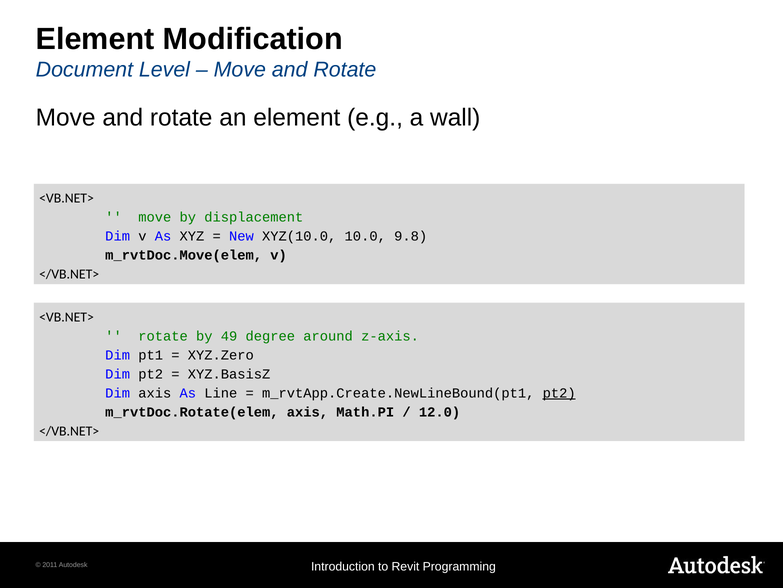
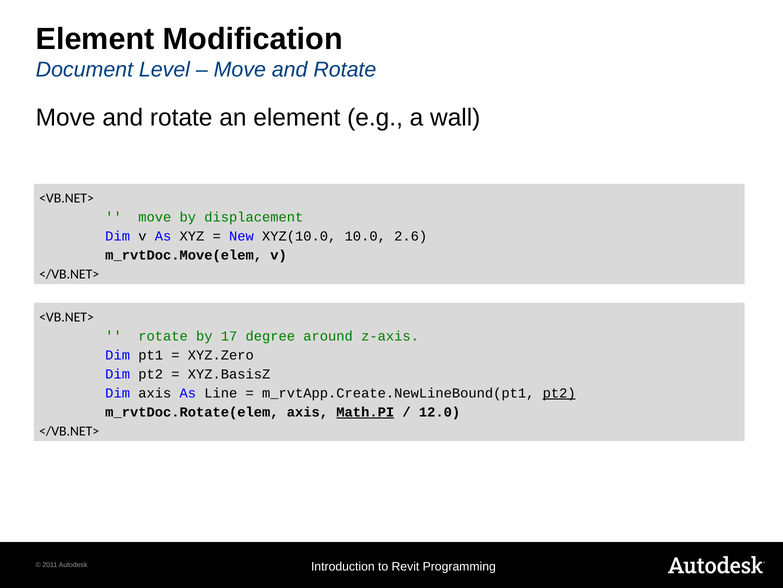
9.8: 9.8 -> 2.6 (411, 236)
49: 49 -> 17 (229, 336)
Math.PI underline: none -> present (365, 411)
